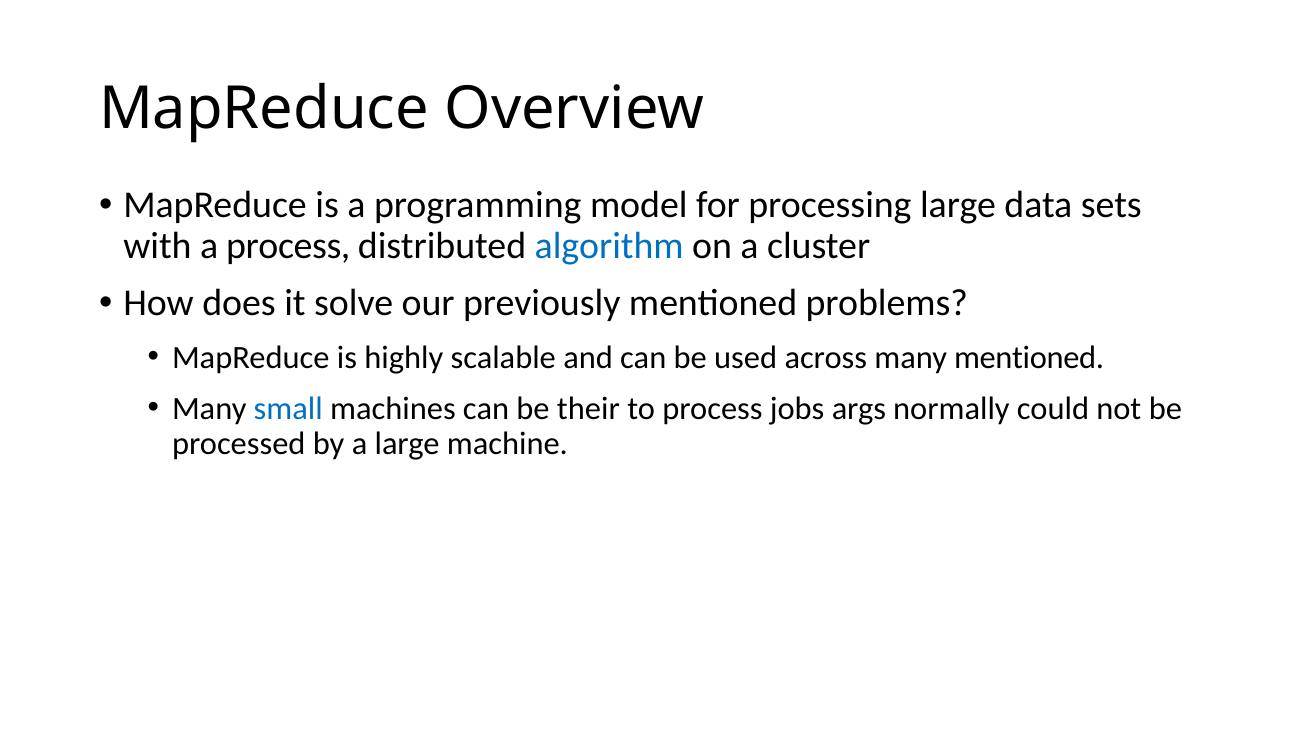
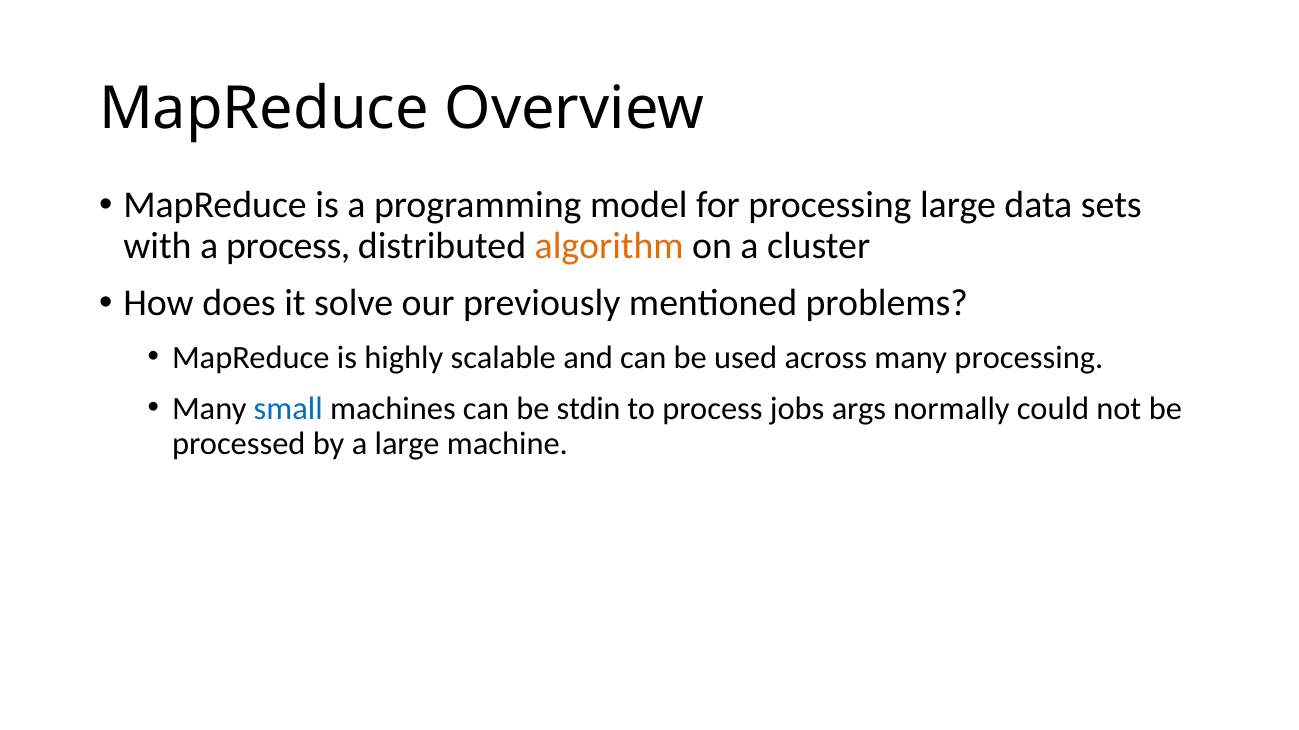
algorithm colour: blue -> orange (609, 246)
many mentioned: mentioned -> processing (1029, 358)
their: their -> stdin (589, 409)
